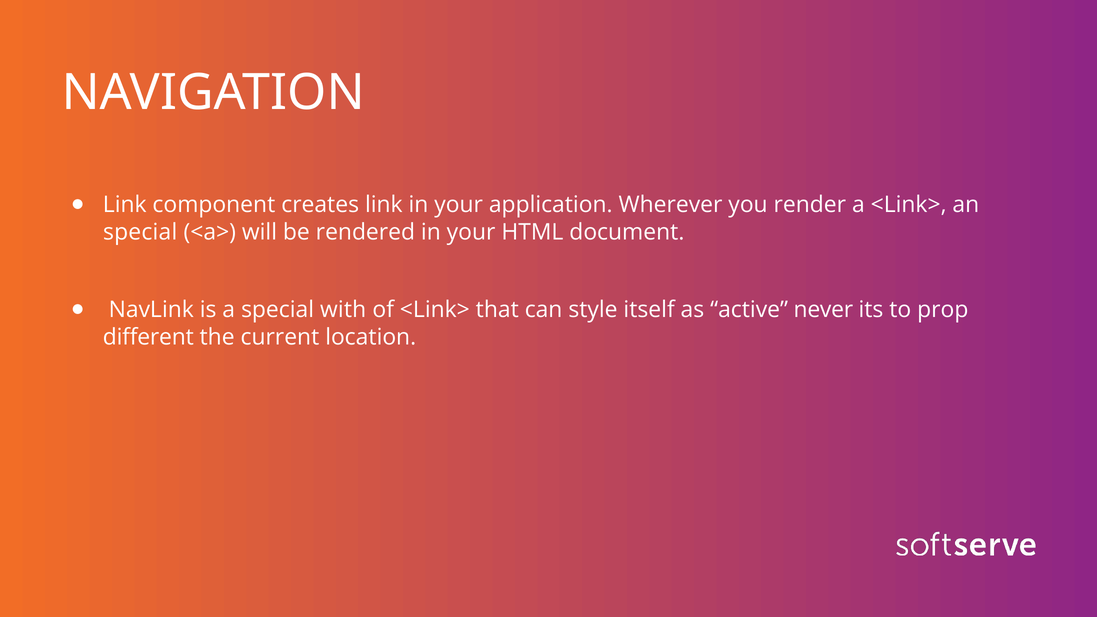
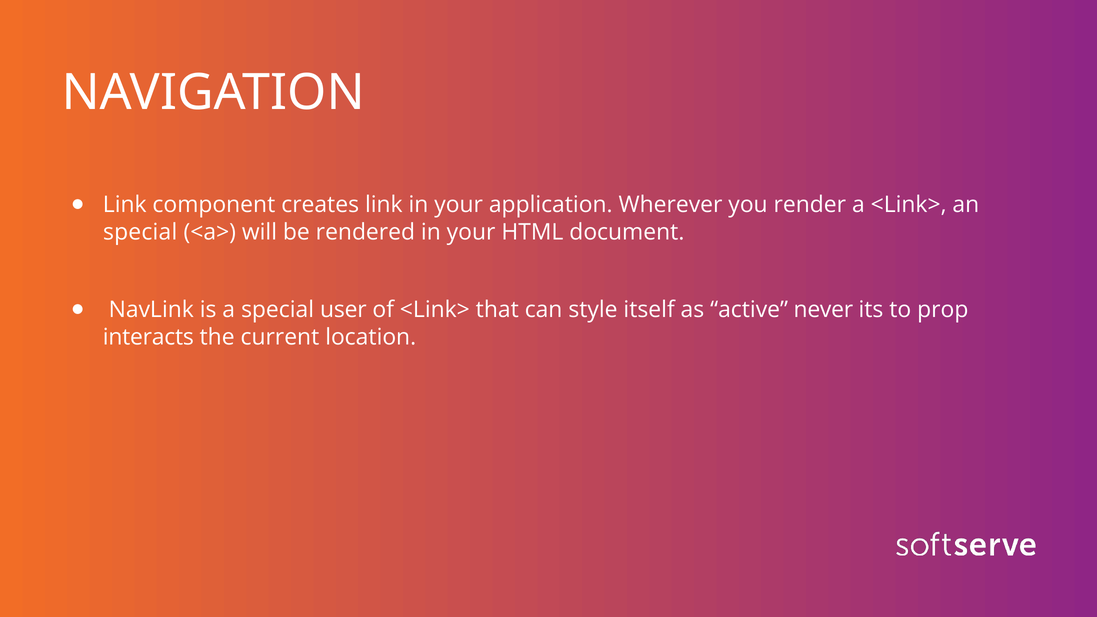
with: with -> user (343, 310)
different: different -> interacts (148, 337)
